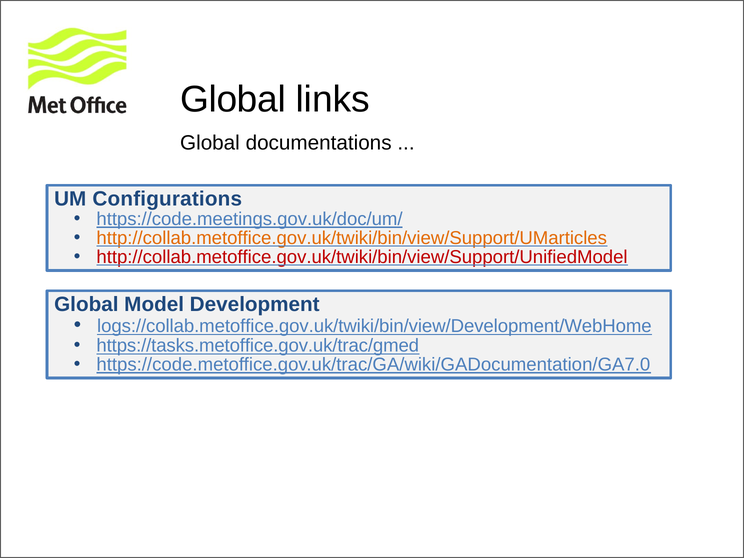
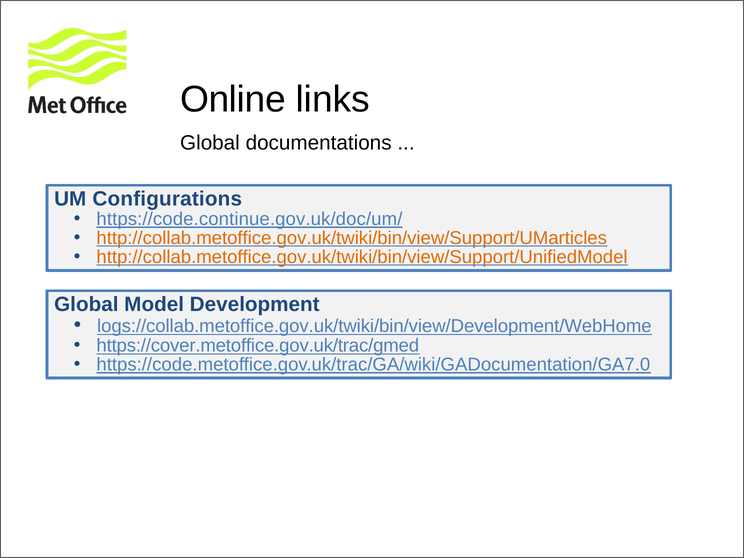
Global: Global -> Online (233, 100)
https://code.meetings.gov.uk/doc/um/: https://code.meetings.gov.uk/doc/um/ -> https://code.continue.gov.uk/doc/um/ (249, 219)
http://collab.metoffice.gov.uk/twiki/bin/view/Support/UnifiedModel colour: red -> orange (362, 257)
https://tasks.metoffice.gov.uk/trac/gmed: https://tasks.metoffice.gov.uk/trac/gmed -> https://cover.metoffice.gov.uk/trac/gmed (258, 346)
